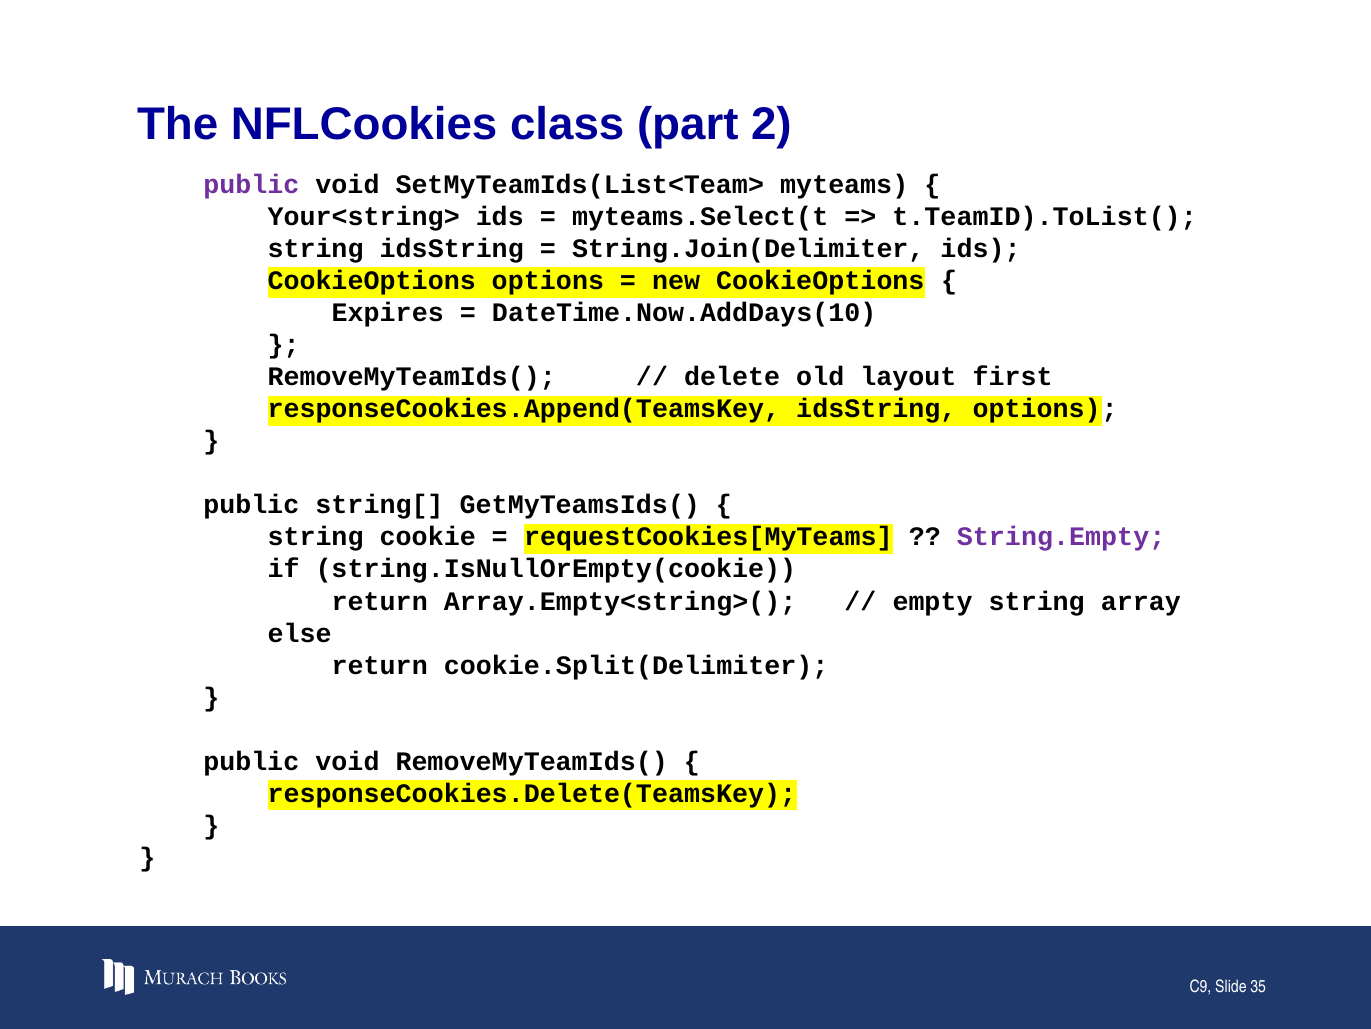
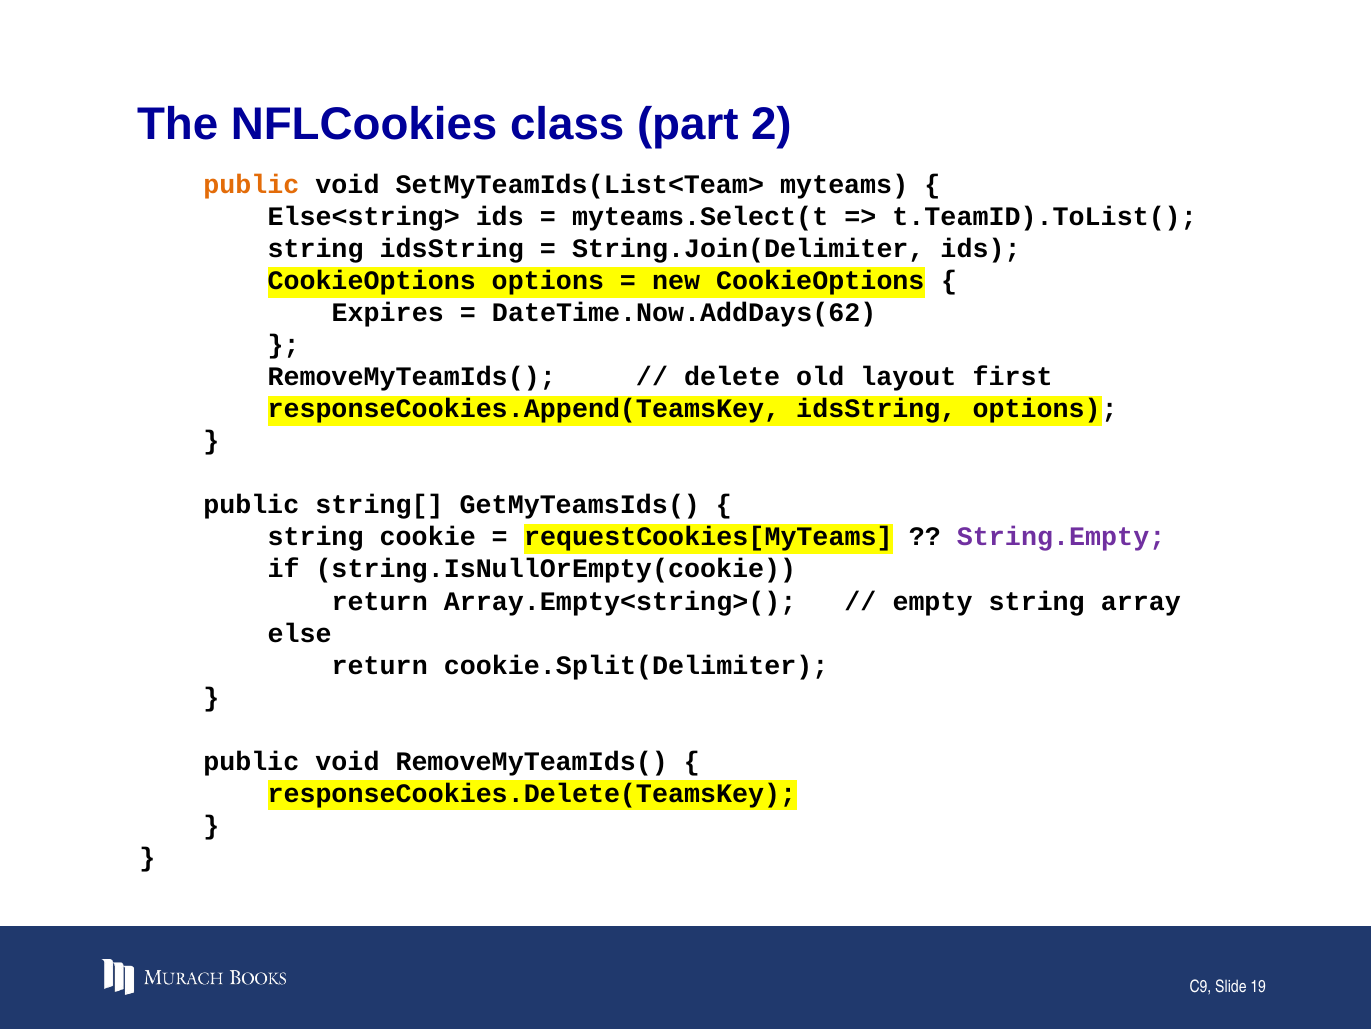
public colour: purple -> orange (251, 185)
Your<string>: Your<string> -> Else<string> (364, 217)
DateTime.Now.AddDays(10: DateTime.Now.AddDays(10 -> DateTime.Now.AddDays(62 (684, 313)
35: 35 -> 19 (1258, 986)
